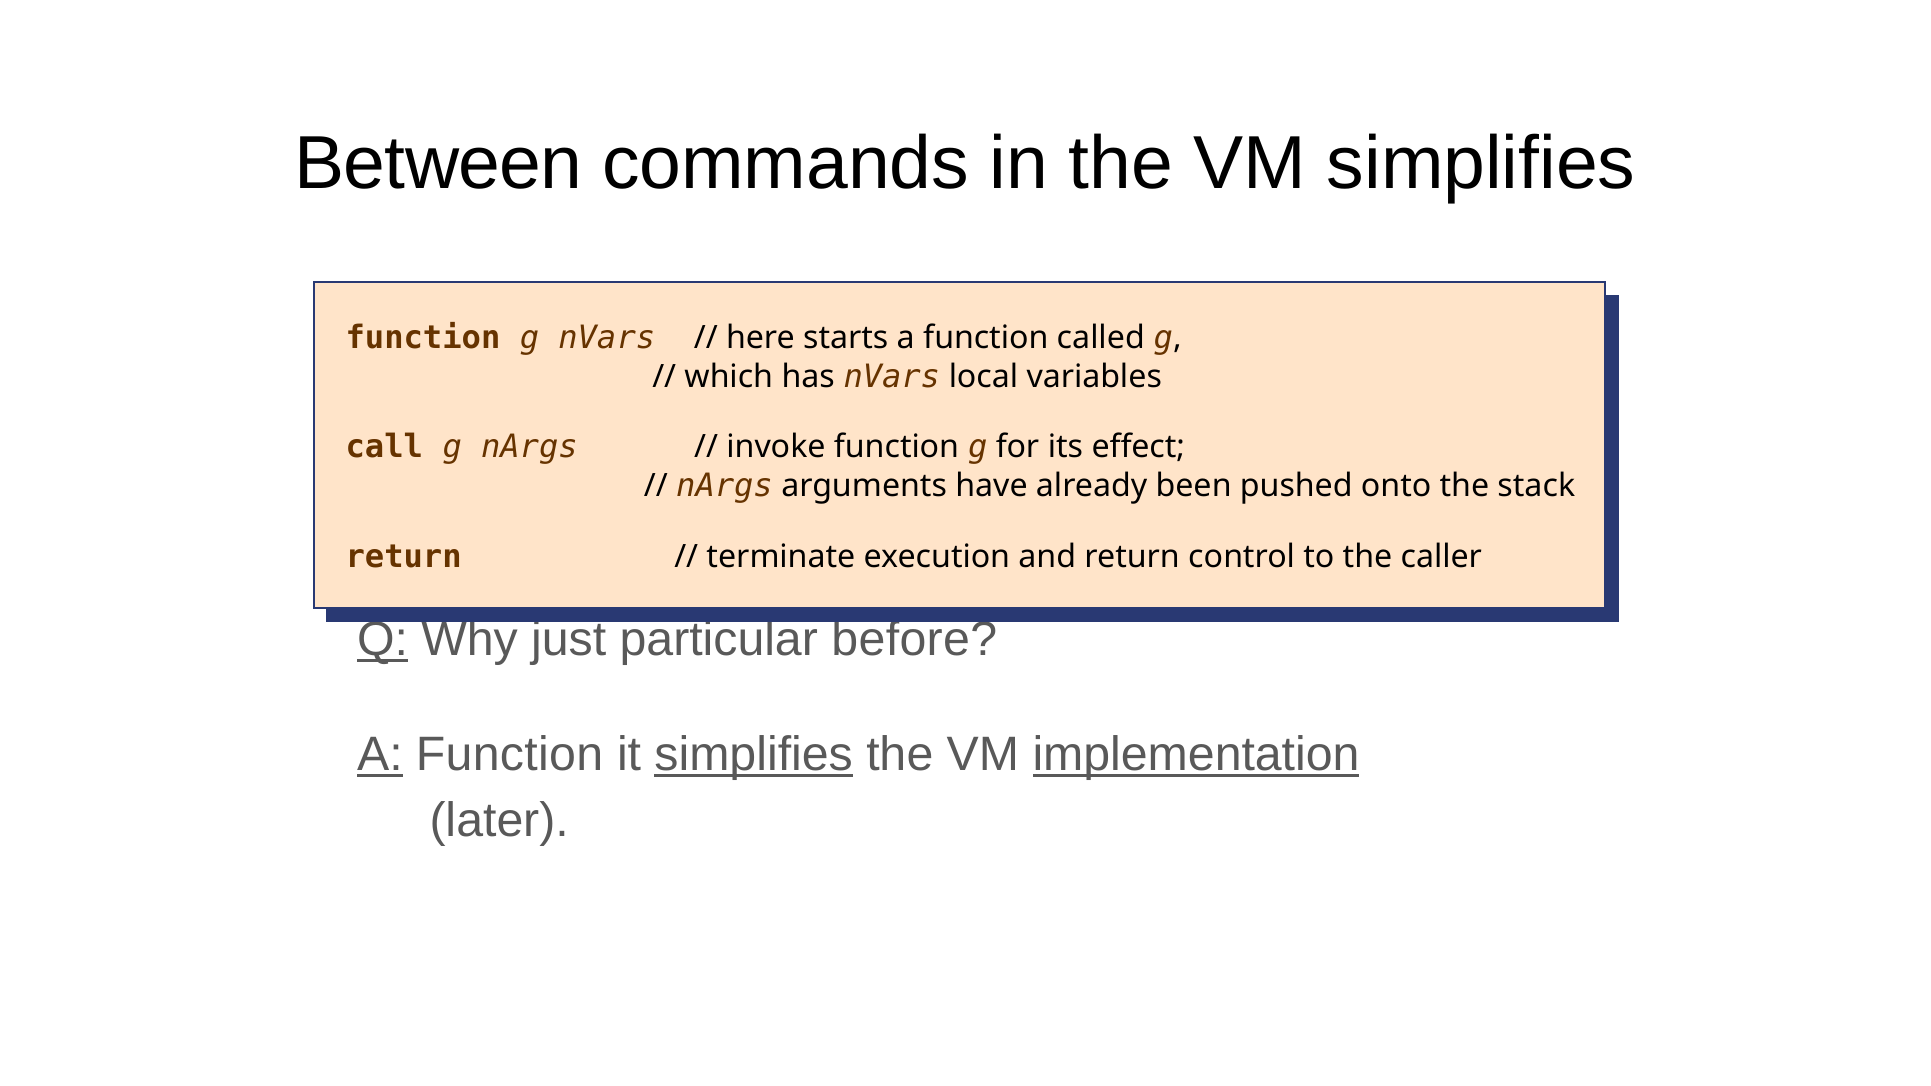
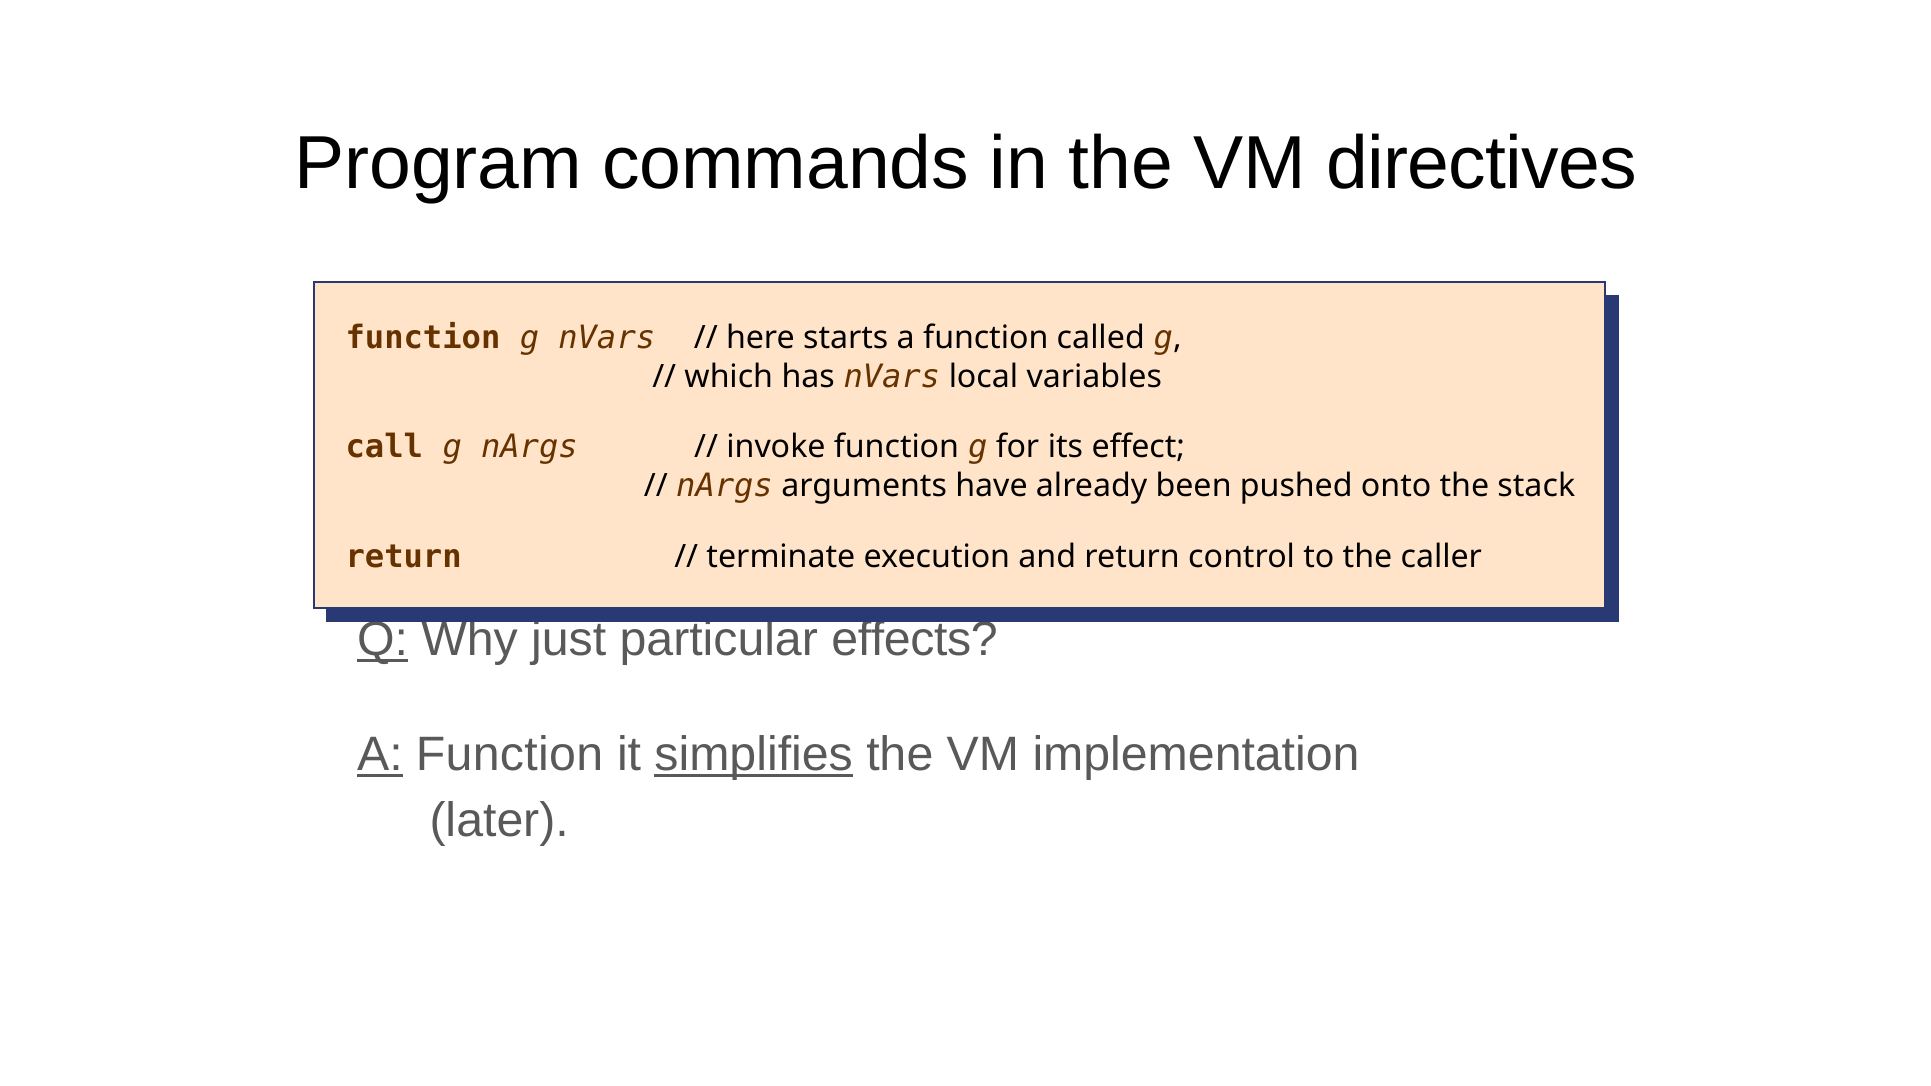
Between: Between -> Program (438, 164)
VM simplifies: simplifies -> directives (1481, 164)
before: before -> effects (915, 640)
implementation underline: present -> none (1196, 754)
